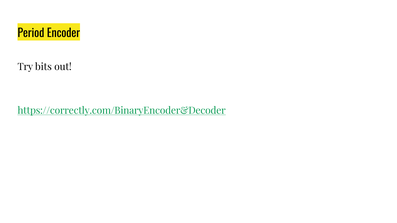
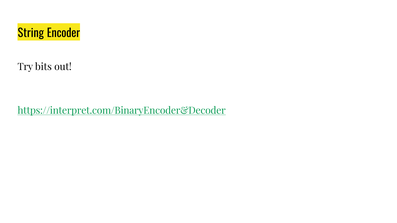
Period: Period -> String (31, 33)
https://correctly.com/BinaryEncoder&Decoder: https://correctly.com/BinaryEncoder&Decoder -> https://interpret.com/BinaryEncoder&Decoder (122, 111)
